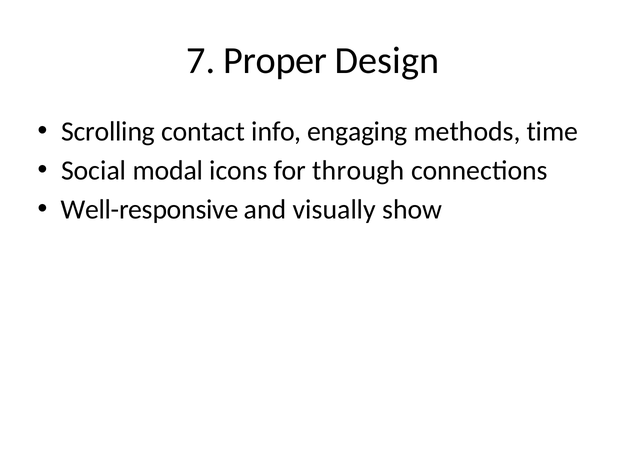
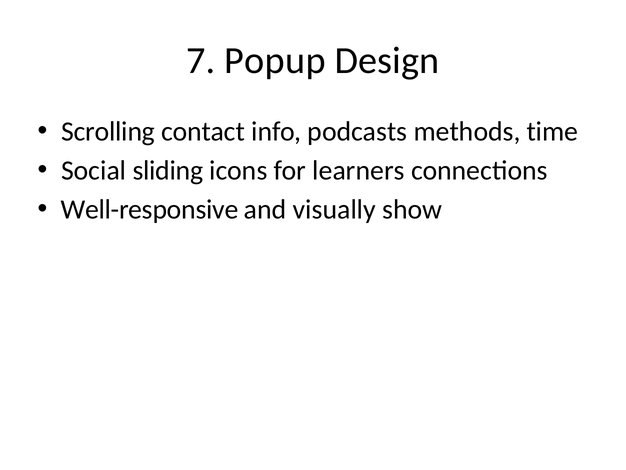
Proper: Proper -> Popup (275, 61)
engaging: engaging -> podcasts (357, 131)
modal: modal -> sliding (168, 170)
through: through -> learners (359, 170)
